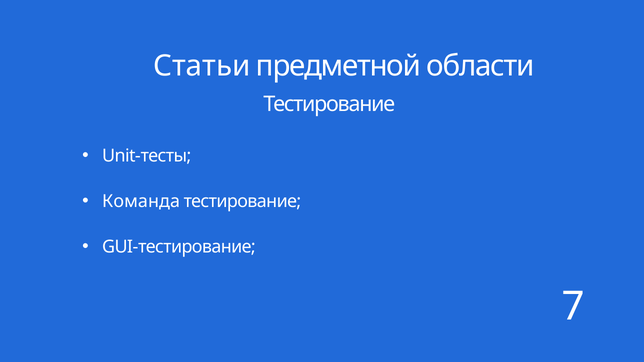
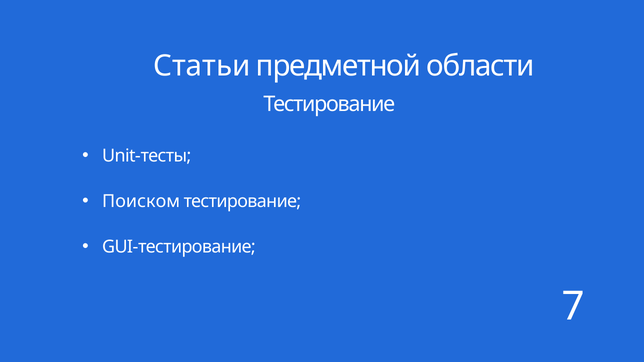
Команда: Команда -> Поиском (141, 202)
